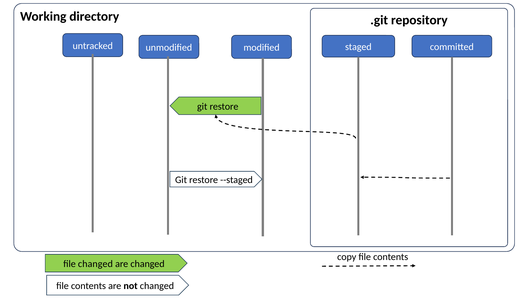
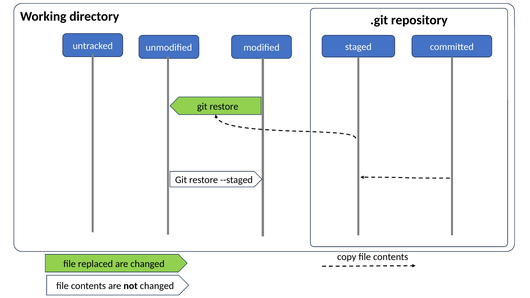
file changed: changed -> replaced (95, 264)
